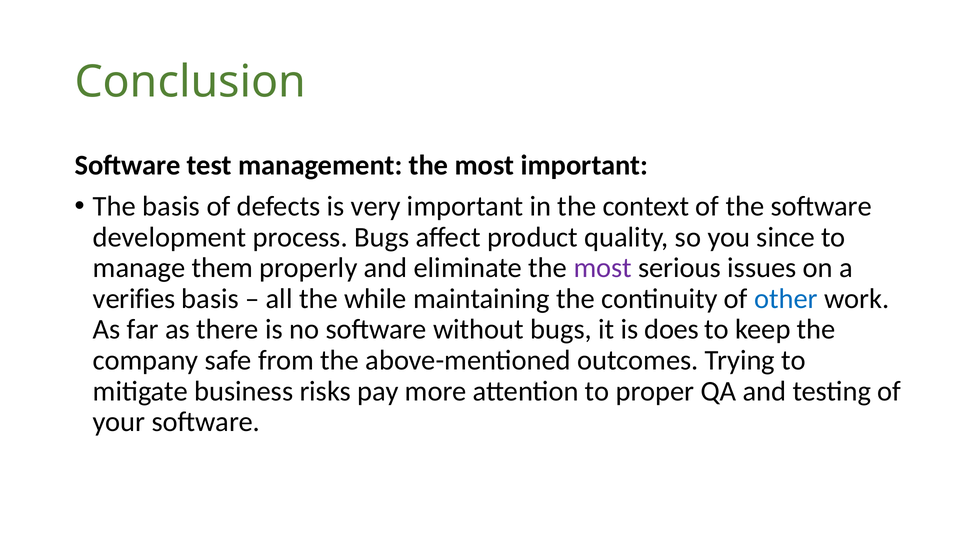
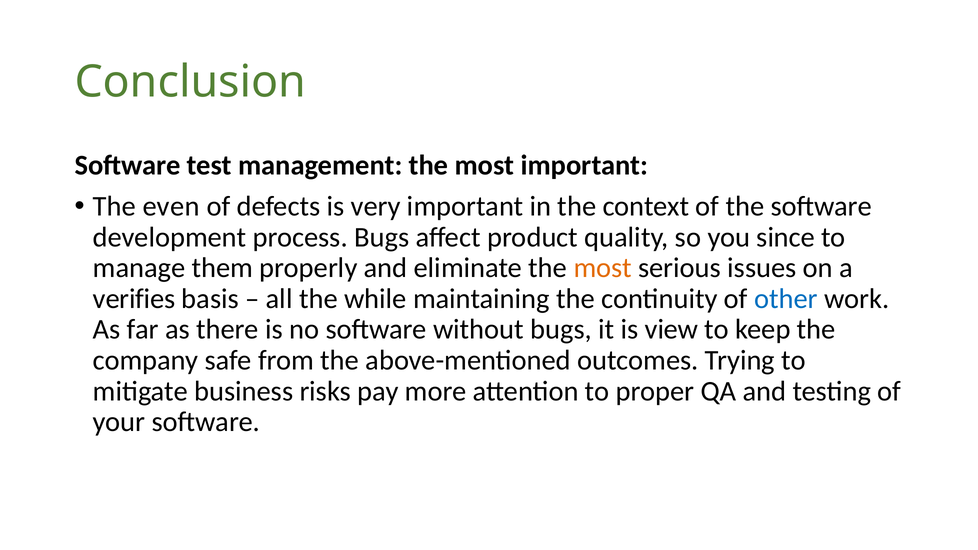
The basis: basis -> even (171, 206)
most colour: purple -> orange (603, 268)
does: does -> view (672, 330)
